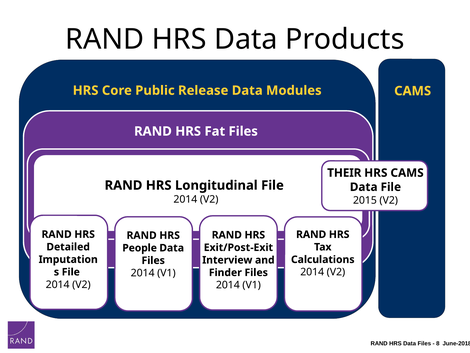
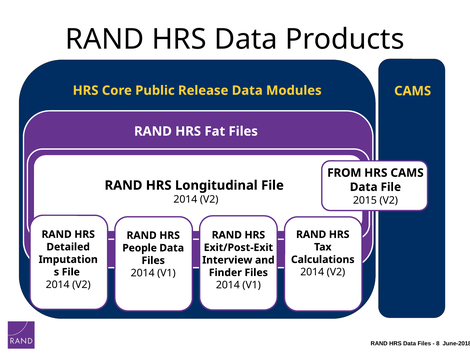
THEIR: THEIR -> FROM (344, 173)
